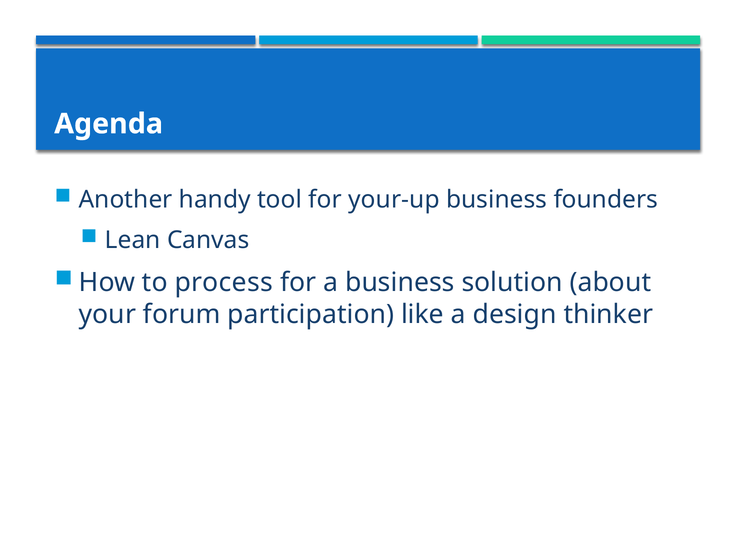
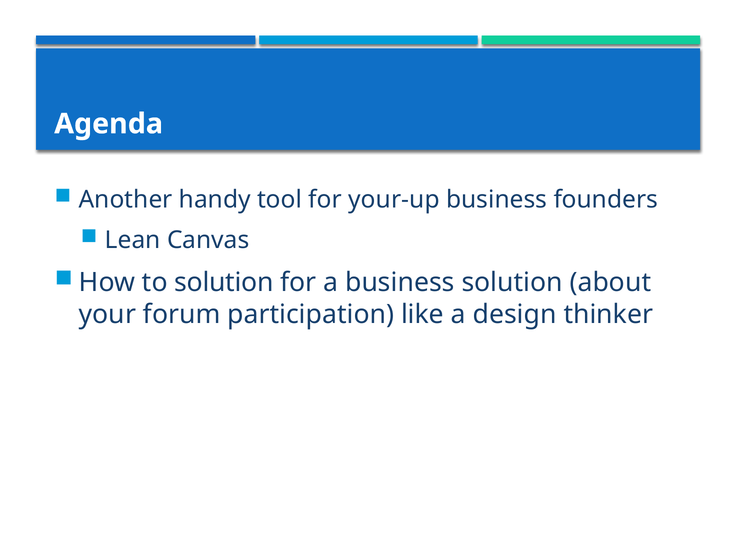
to process: process -> solution (224, 283)
